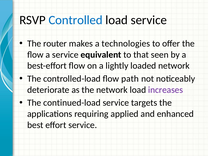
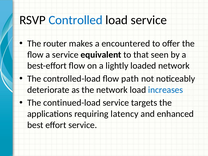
technologies: technologies -> encountered (126, 44)
increases colour: purple -> blue (166, 90)
applied: applied -> latency (125, 114)
